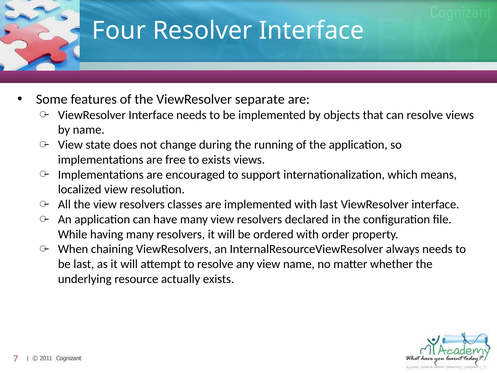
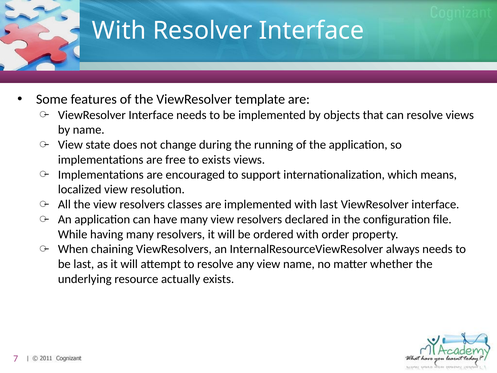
Four: Four -> With (119, 31)
separate: separate -> template (260, 99)
